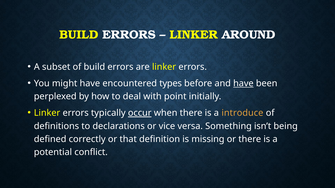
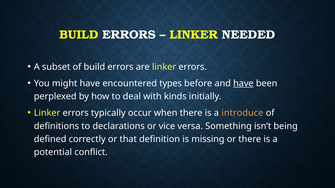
AROUND: AROUND -> NEEDED (249, 35)
point: point -> kinds (175, 97)
occur underline: present -> none (140, 113)
